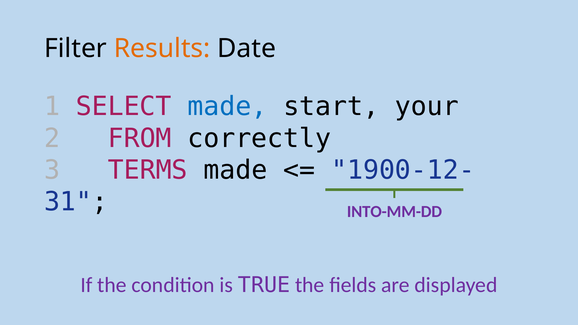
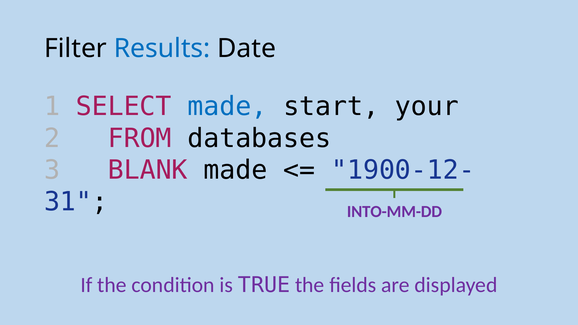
Results colour: orange -> blue (162, 49)
correctly: correctly -> databases (259, 138)
TERMS: TERMS -> BLANK (148, 170)
